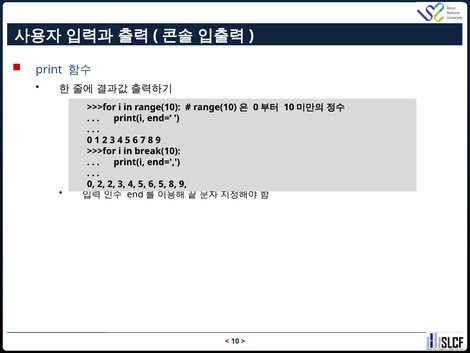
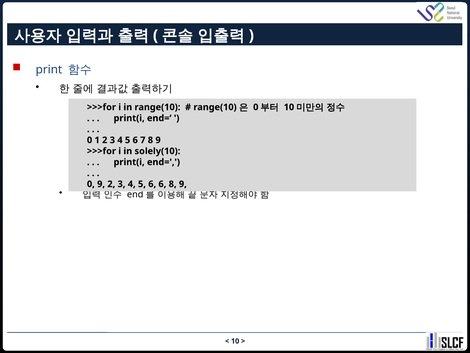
break(10: break(10 -> solely(10 (157, 151)
0 2: 2 -> 9 (101, 184)
6 5: 5 -> 6 (162, 184)
